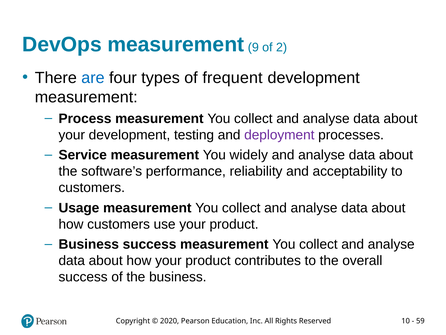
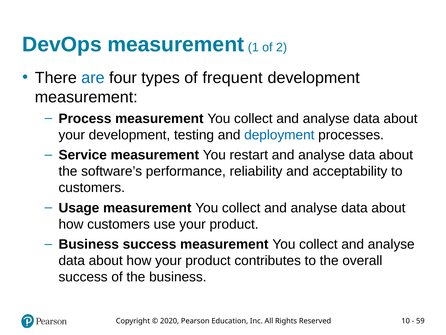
9: 9 -> 1 (253, 47)
deployment colour: purple -> blue (279, 135)
widely: widely -> restart (249, 155)
